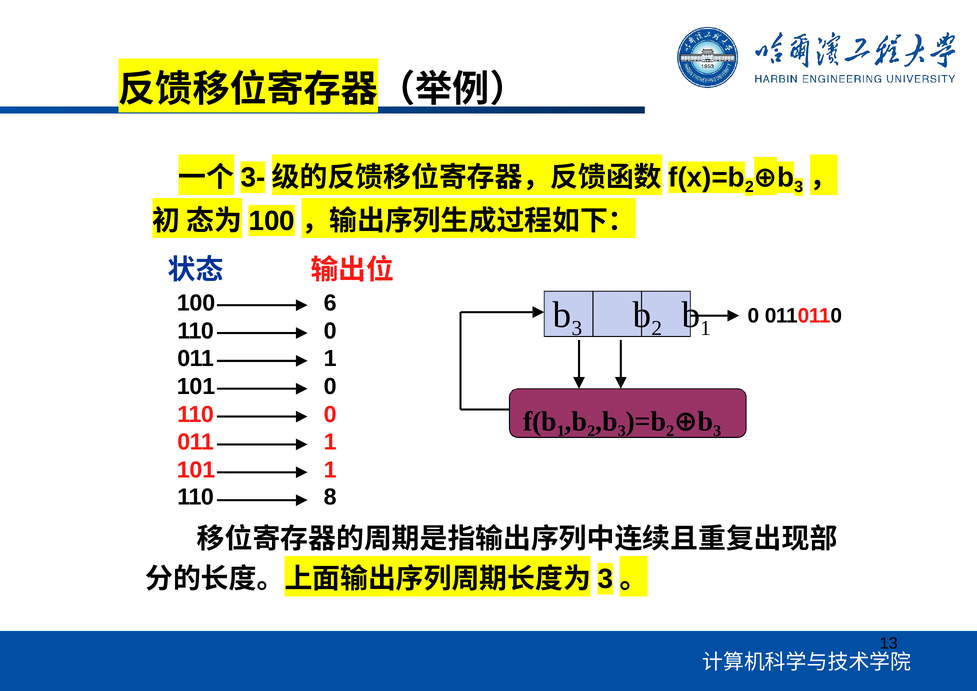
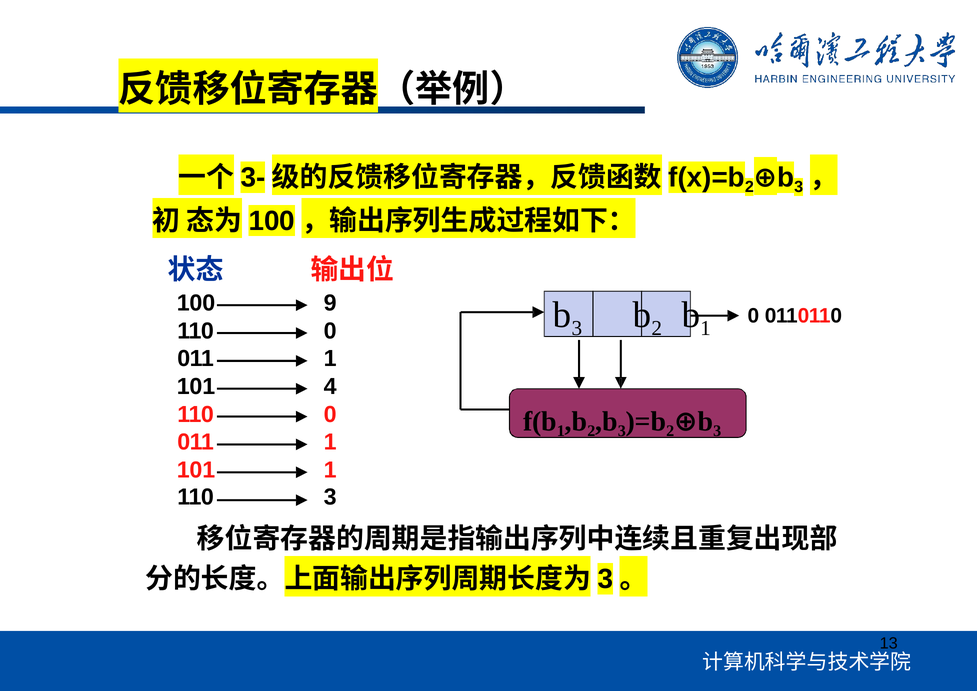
6: 6 -> 9 (330, 303)
101 0: 0 -> 4 (330, 387)
110 8: 8 -> 3 (330, 497)
